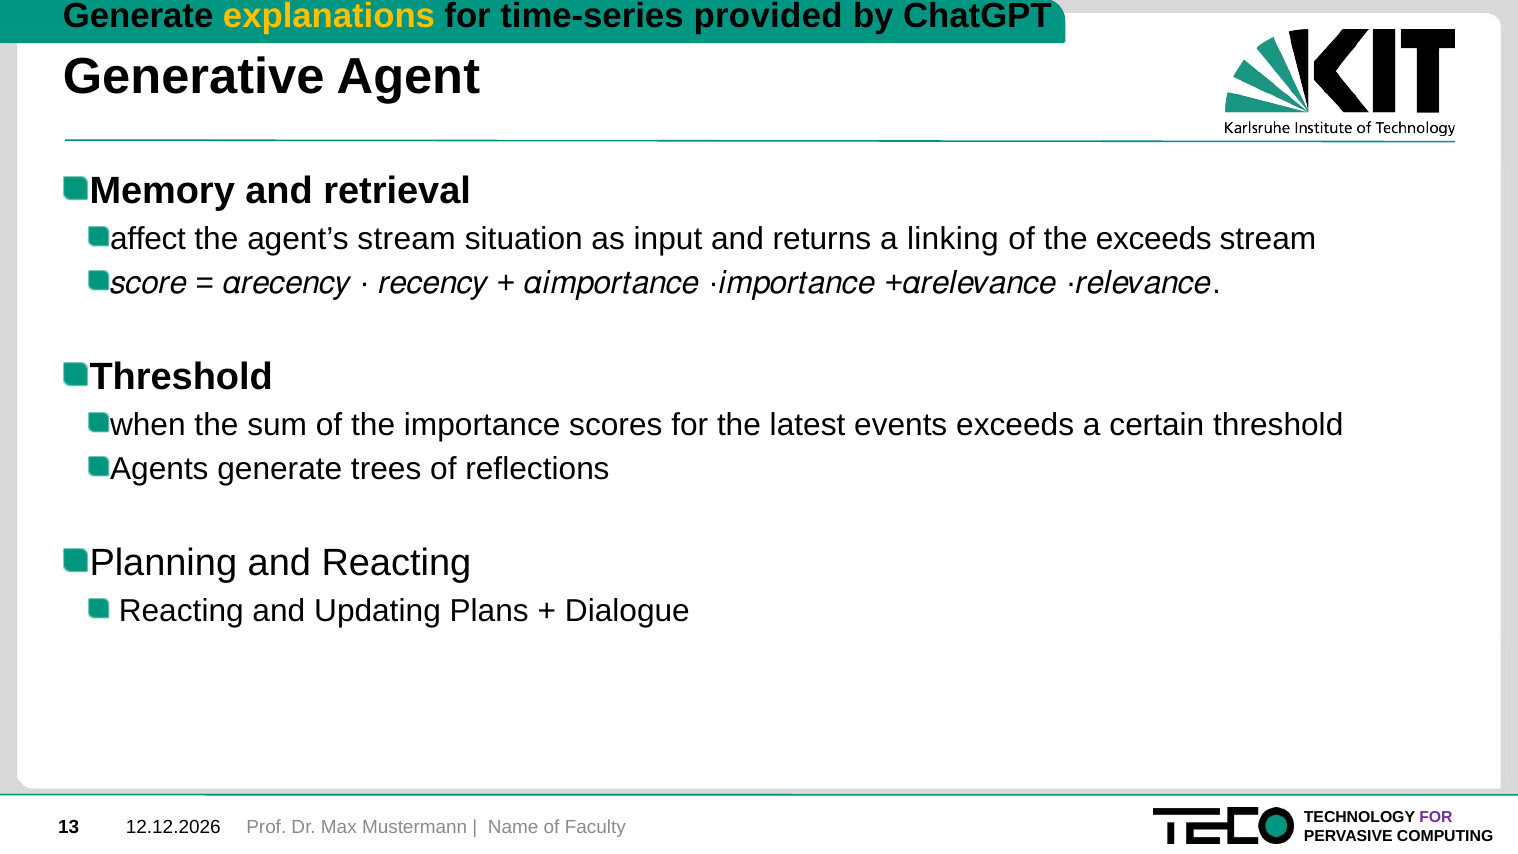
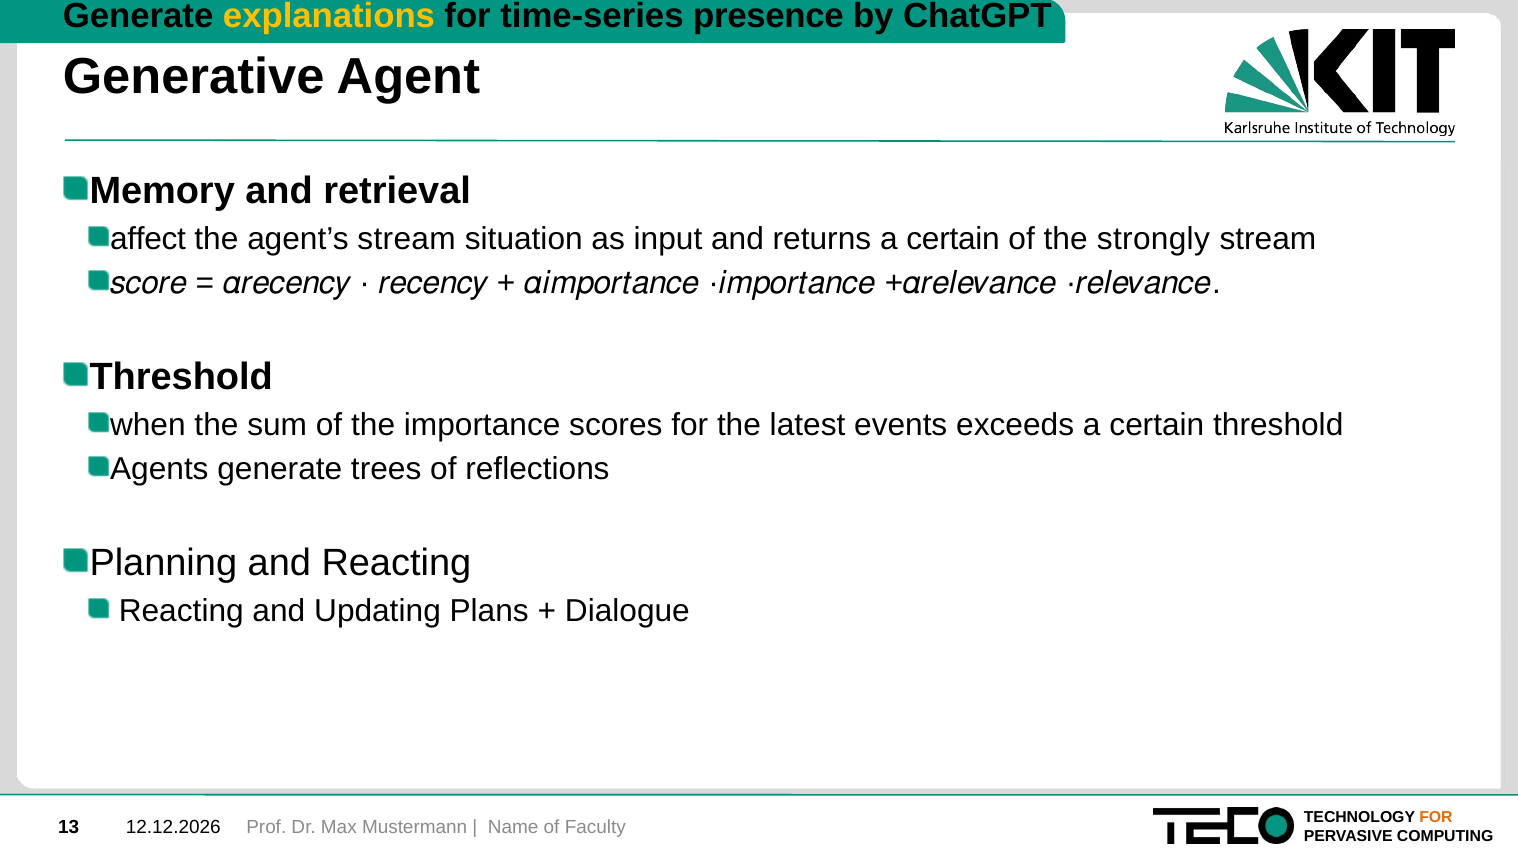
provided: provided -> presence (768, 16)
returns a linking: linking -> certain (953, 239)
the exceeds: exceeds -> strongly (1153, 239)
FOR colour: purple -> orange (1436, 817)
